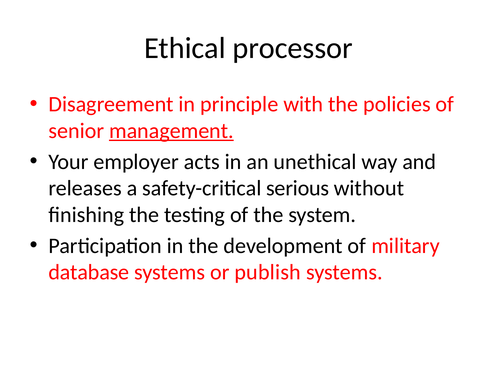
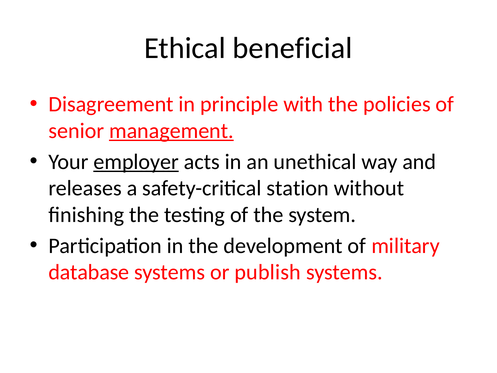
processor: processor -> beneficial (293, 48)
employer underline: none -> present (136, 162)
serious: serious -> station (298, 188)
